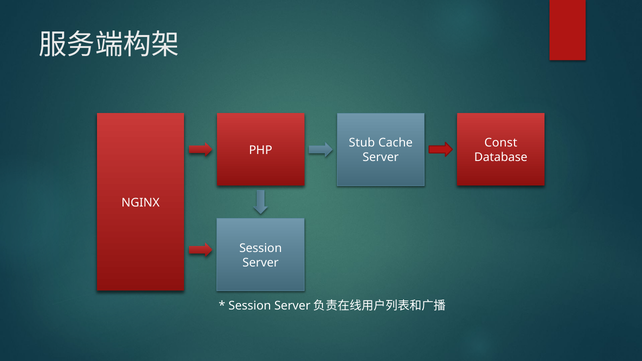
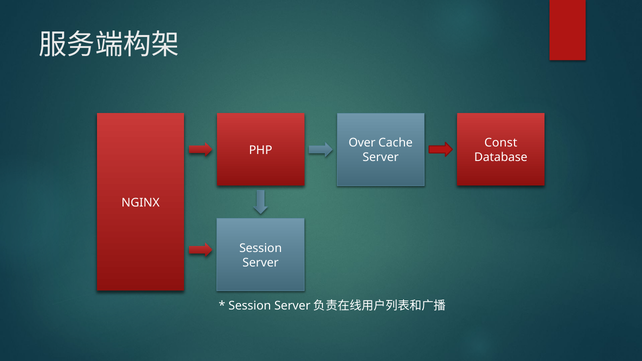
Stub: Stub -> Over (362, 143)
